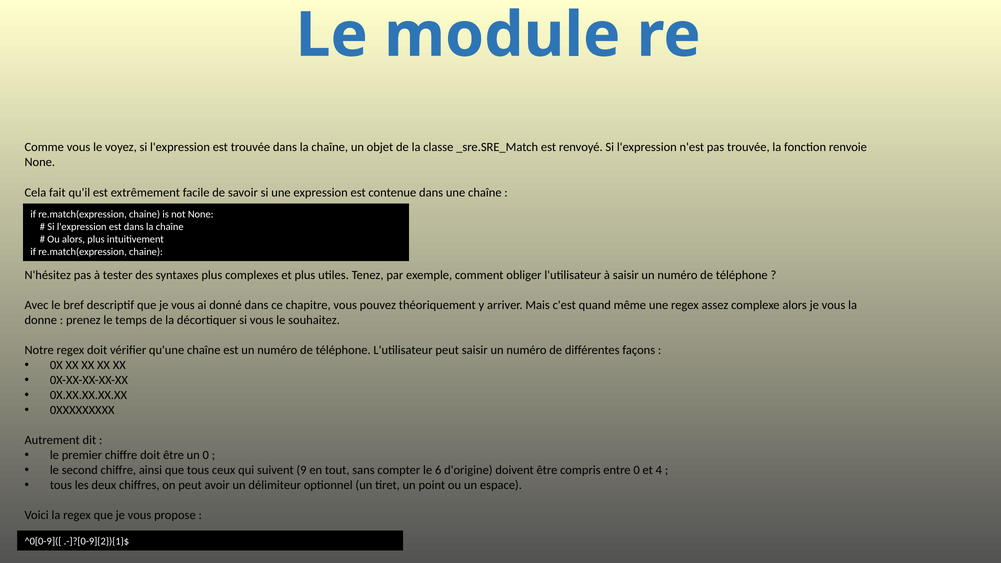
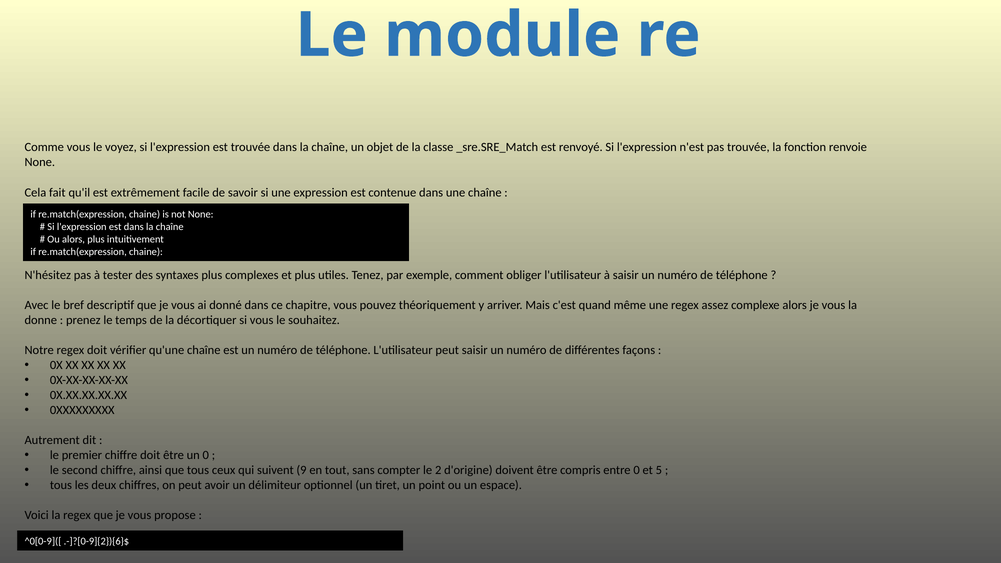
6: 6 -> 2 (438, 470)
4: 4 -> 5 (659, 470)
.-]?[0-9]{2}){1}$: .-]?[0-9]{2}){1}$ -> .-]?[0-9]{2}){6}$ (96, 541)
